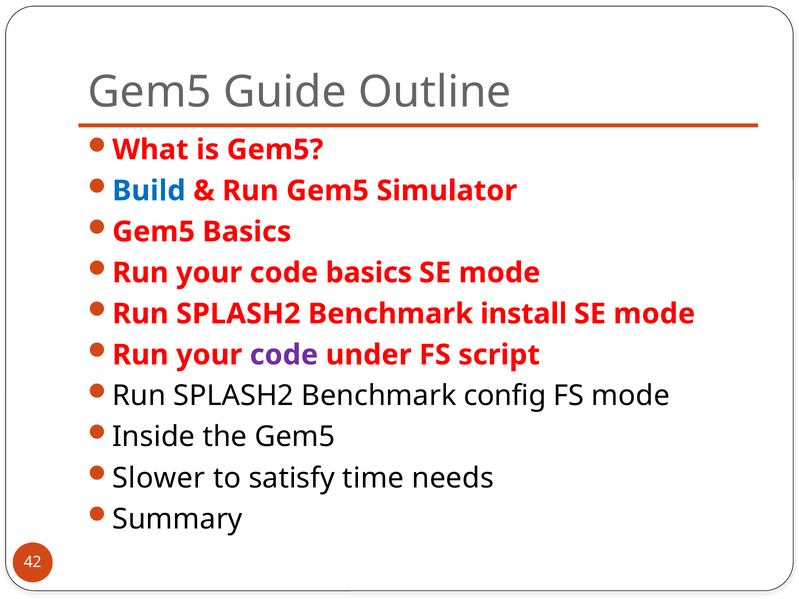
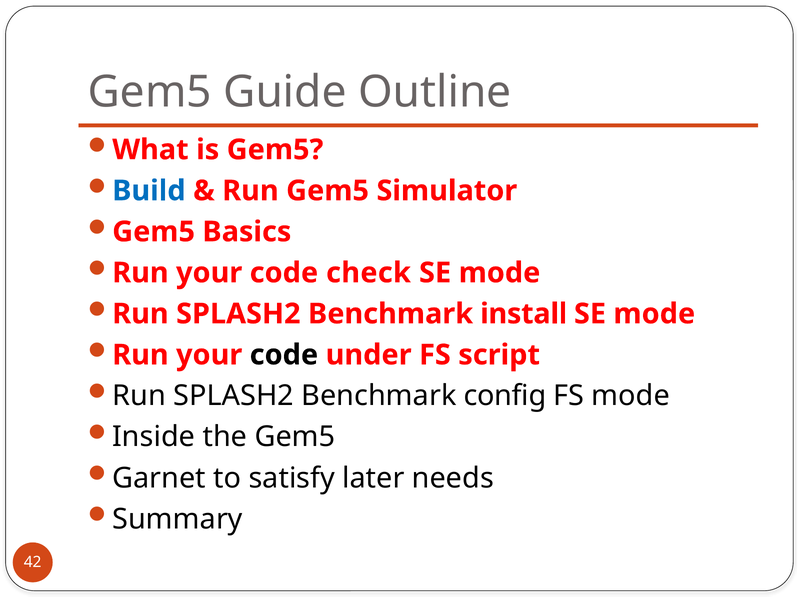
code basics: basics -> check (368, 273)
code colour: purple -> black (284, 355)
Slower: Slower -> Garnet (159, 478)
time: time -> later (373, 478)
